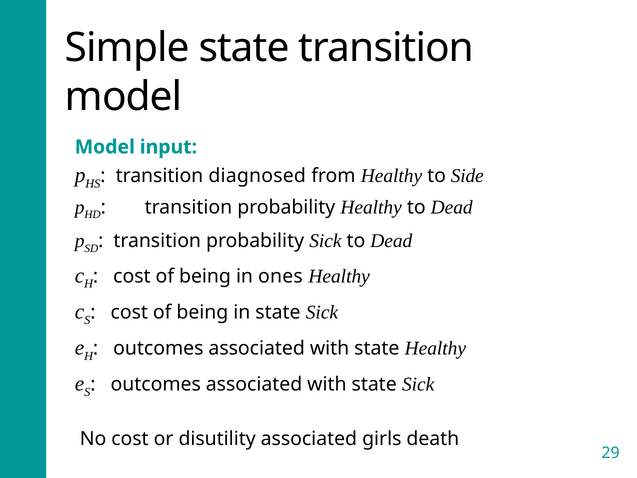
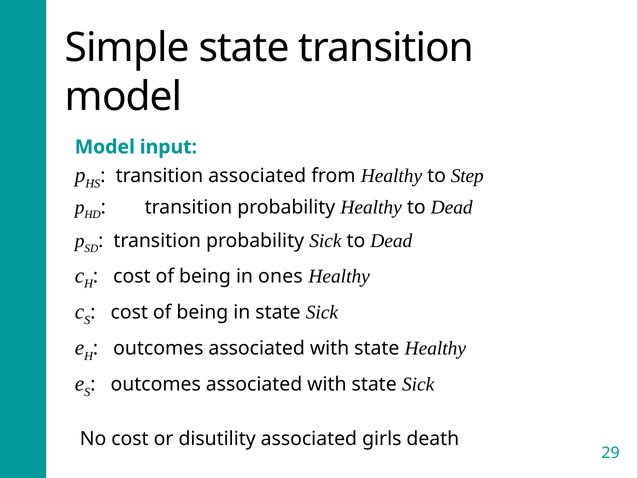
transition diagnosed: diagnosed -> associated (257, 176)
Side: Side -> Step (467, 176)
